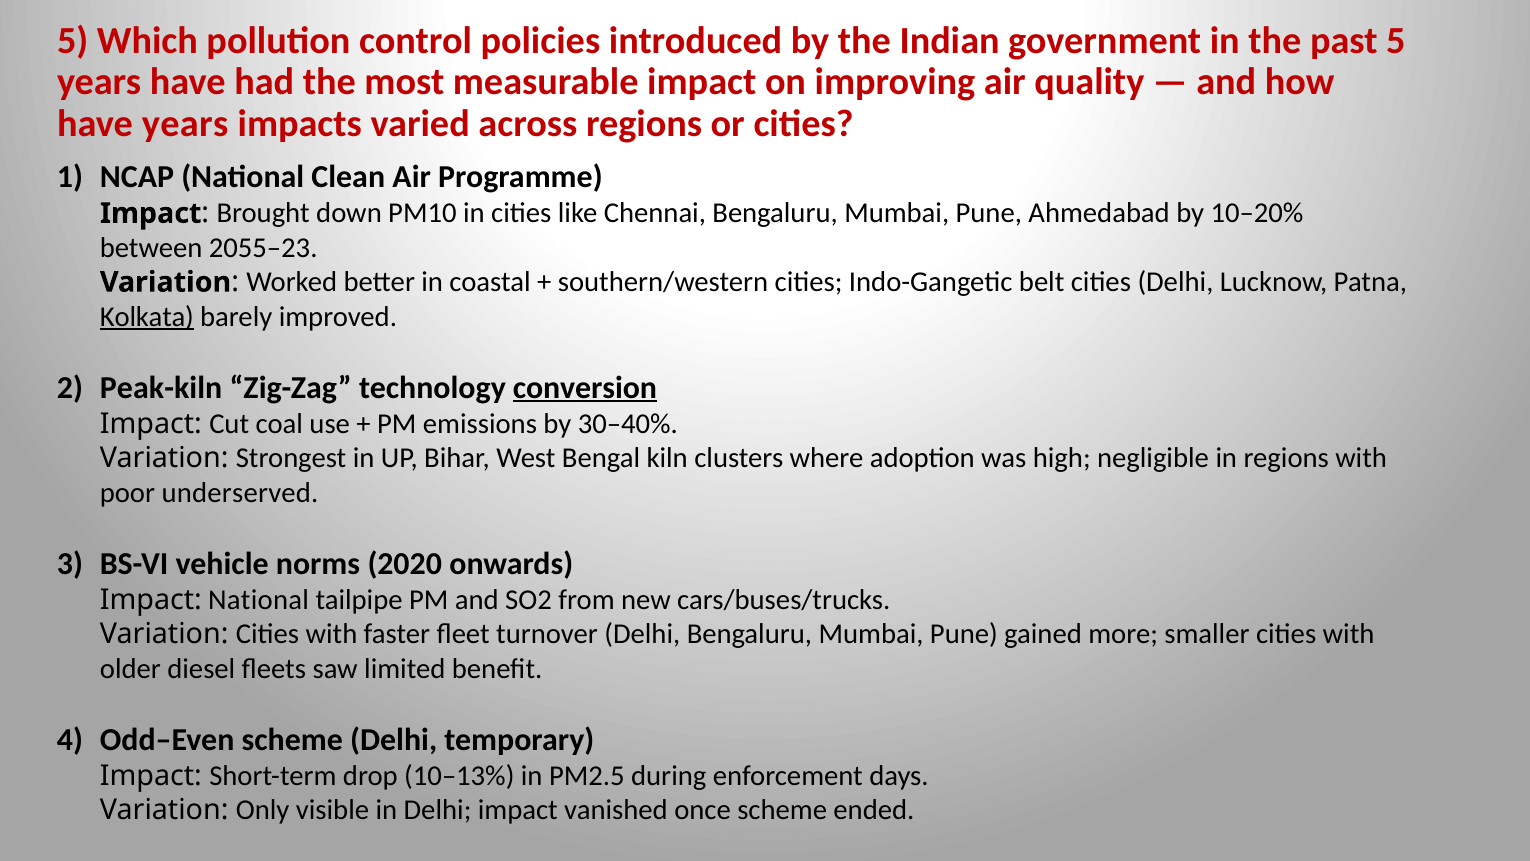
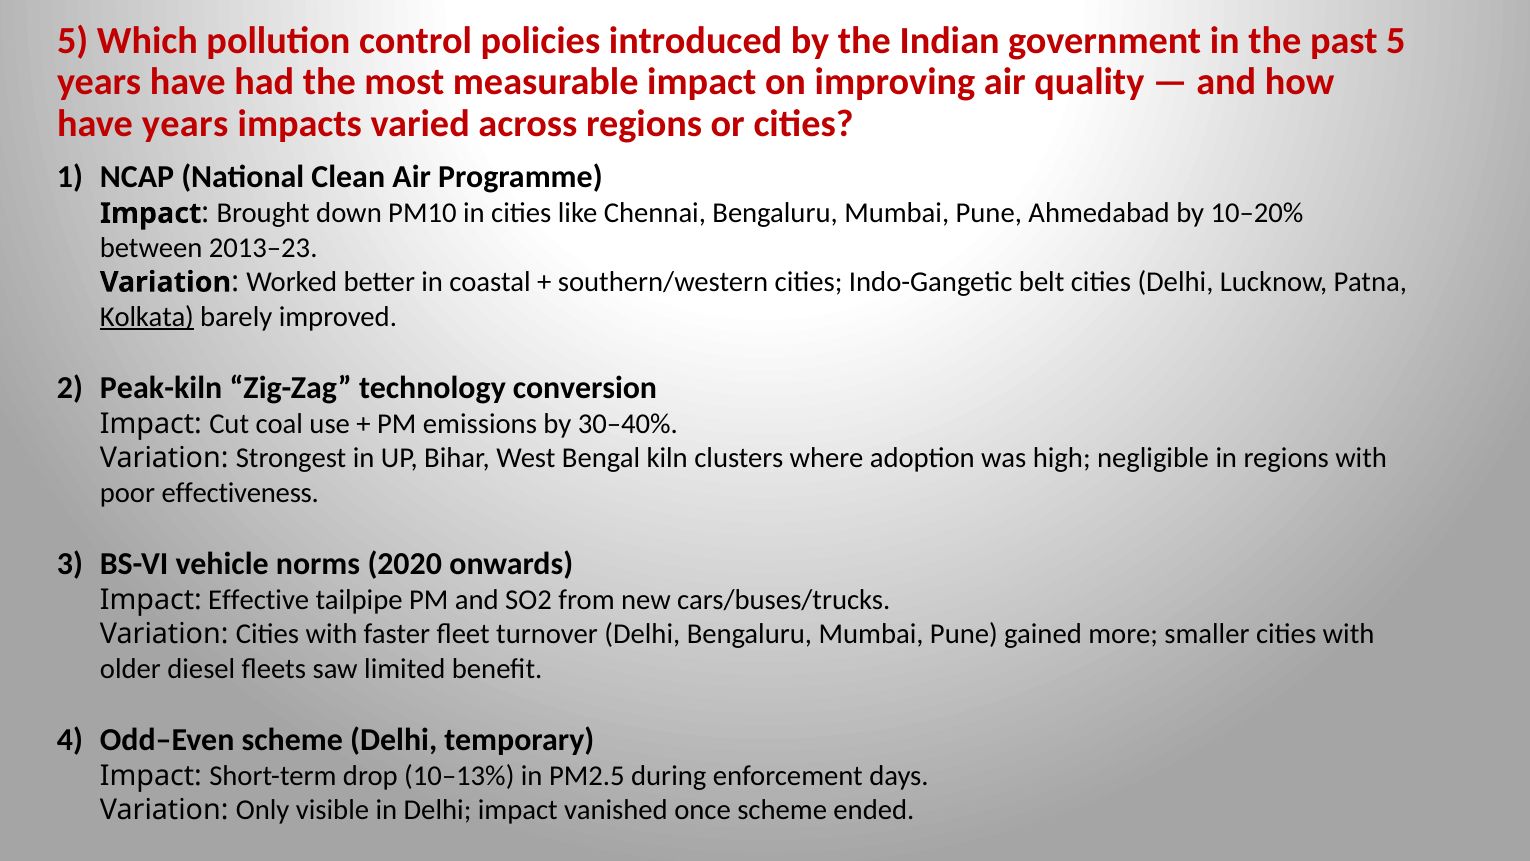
2055–23: 2055–23 -> 2013–23 (263, 248)
conversion underline: present -> none (585, 388)
underserved: underserved -> effectiveness (240, 492)
Impact National: National -> Effective (259, 600)
